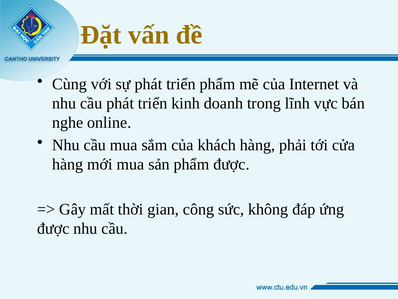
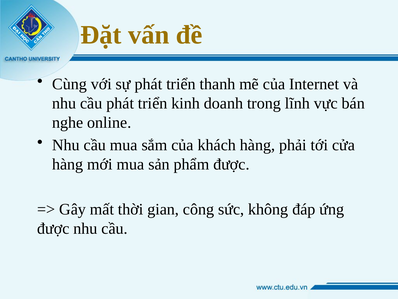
triển phẩm: phẩm -> thanh (217, 84)
